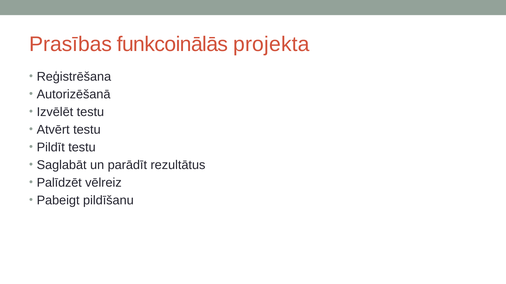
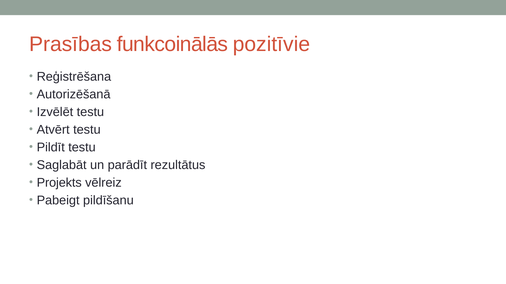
projekta: projekta -> pozitīvie (271, 44)
Palīdzēt: Palīdzēt -> Projekts (59, 183)
